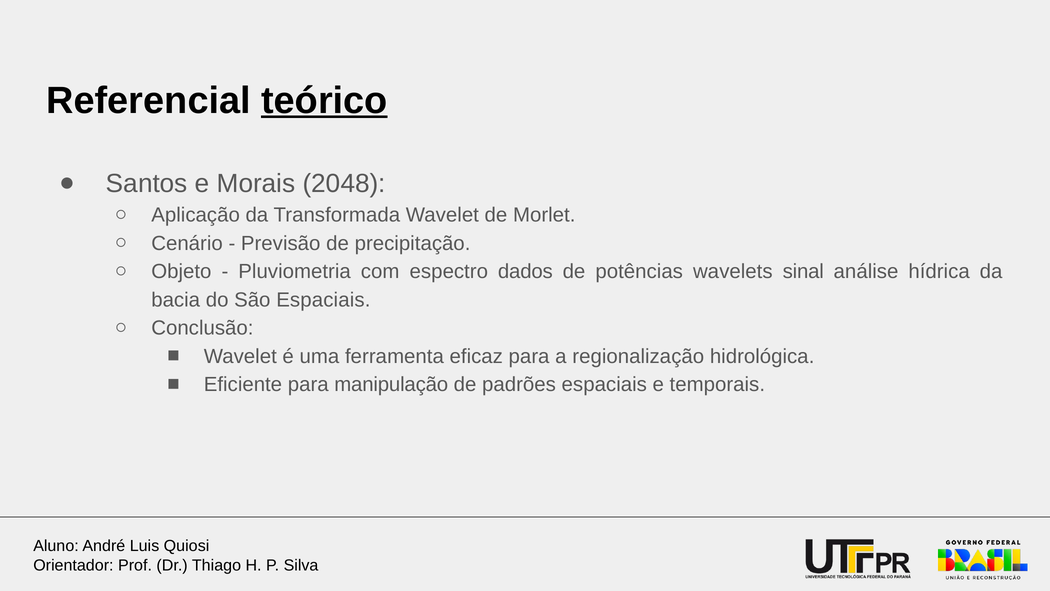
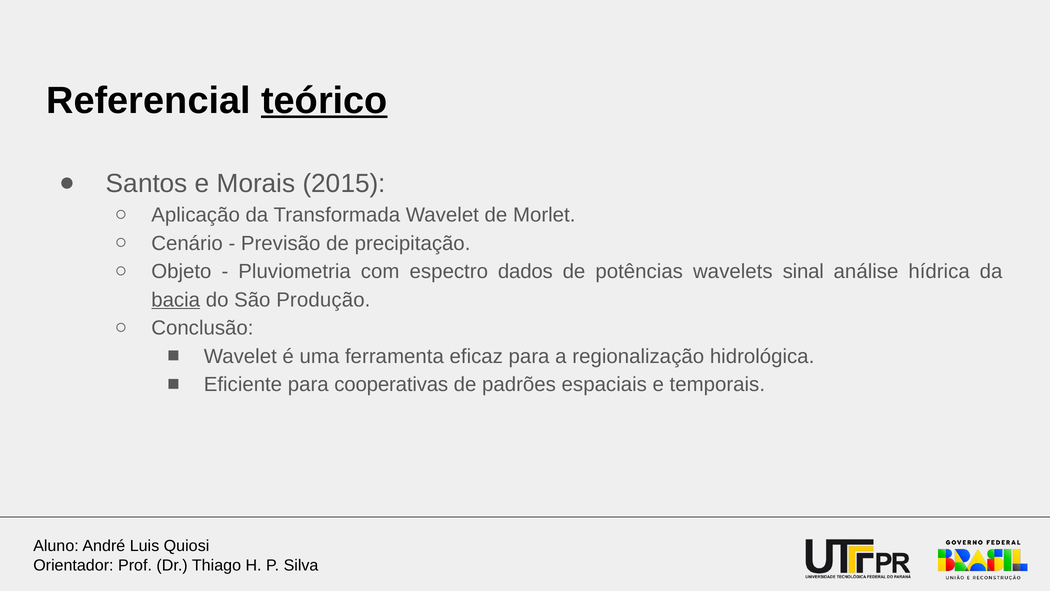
2048: 2048 -> 2015 (344, 184)
bacia underline: none -> present (176, 300)
São Espaciais: Espaciais -> Produção (323, 300)
manipulação: manipulação -> cooperativas (391, 384)
